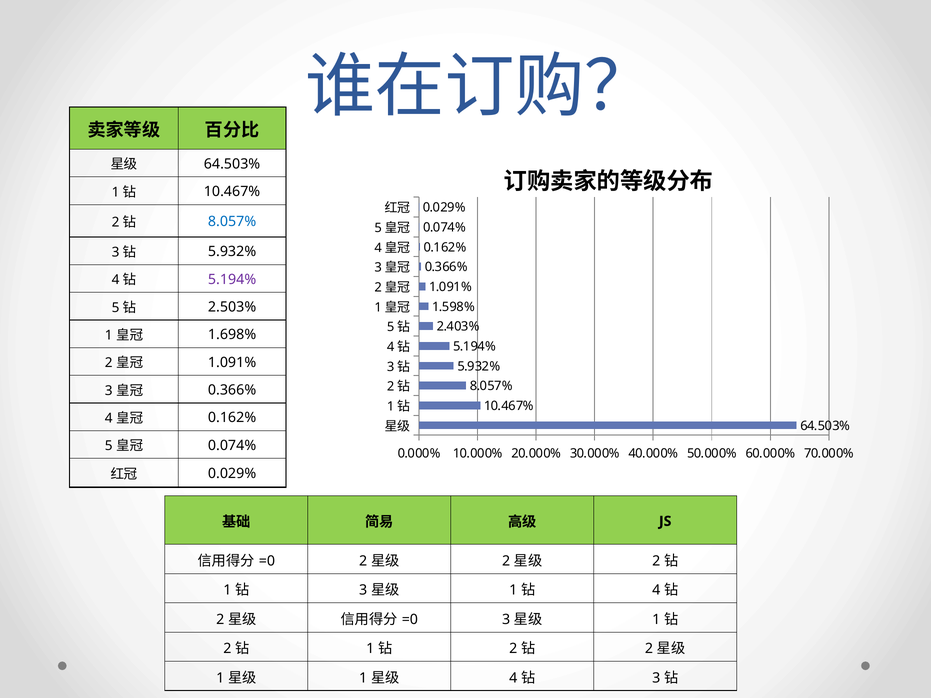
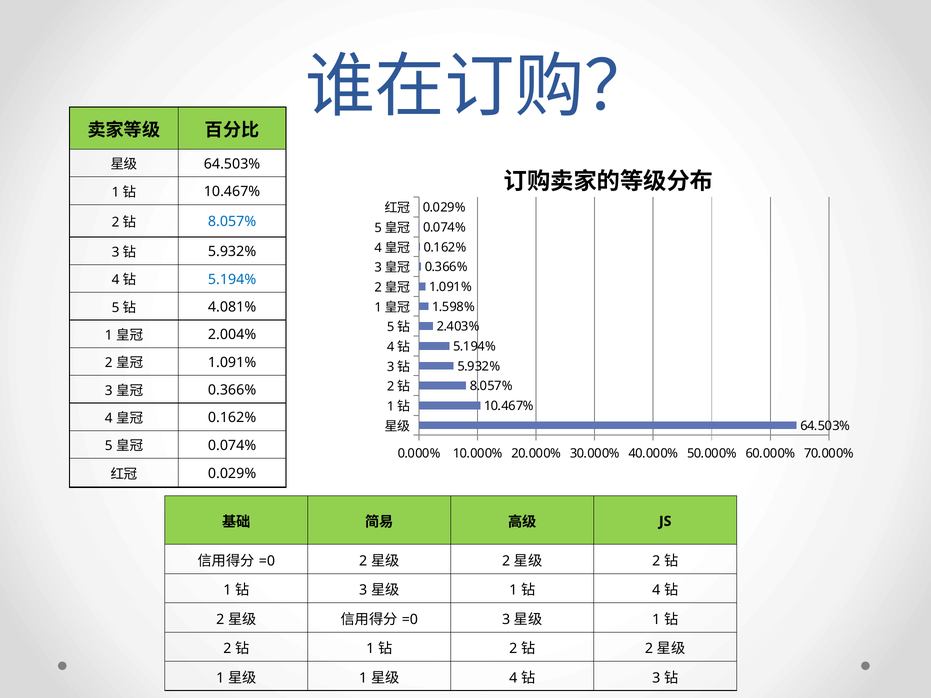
5.194% colour: purple -> blue (232, 279)
2.503%: 2.503% -> 4.081% (232, 307)
1.698%: 1.698% -> 2.004% (232, 335)
